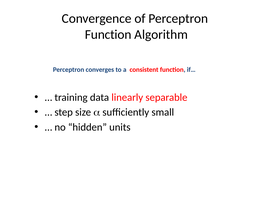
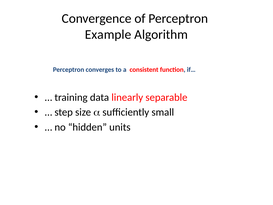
Function: Function -> Example (108, 34)
